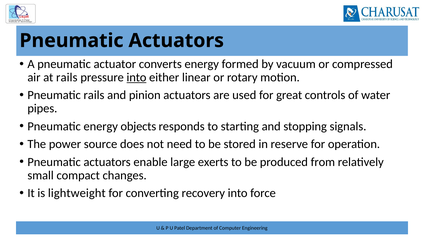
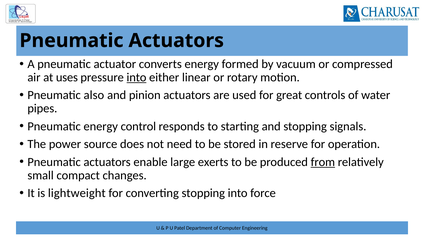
at rails: rails -> uses (67, 77)
Pneumatic rails: rails -> also (94, 95)
objects: objects -> control (138, 126)
from underline: none -> present (323, 162)
converting recovery: recovery -> stopping (203, 193)
